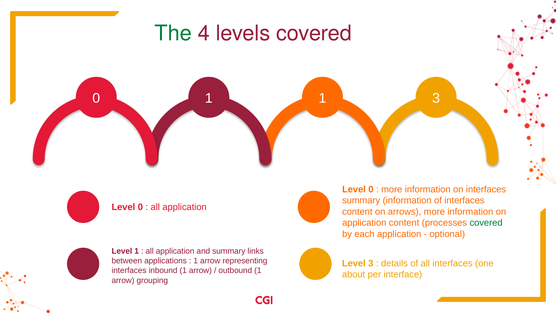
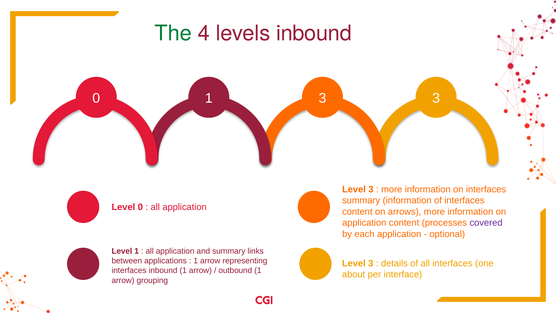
levels covered: covered -> inbound (314, 33)
1 1: 1 -> 3 (322, 98)
0: 0 -> 3 (371, 189)
covered colour: green -> purple (486, 223)
